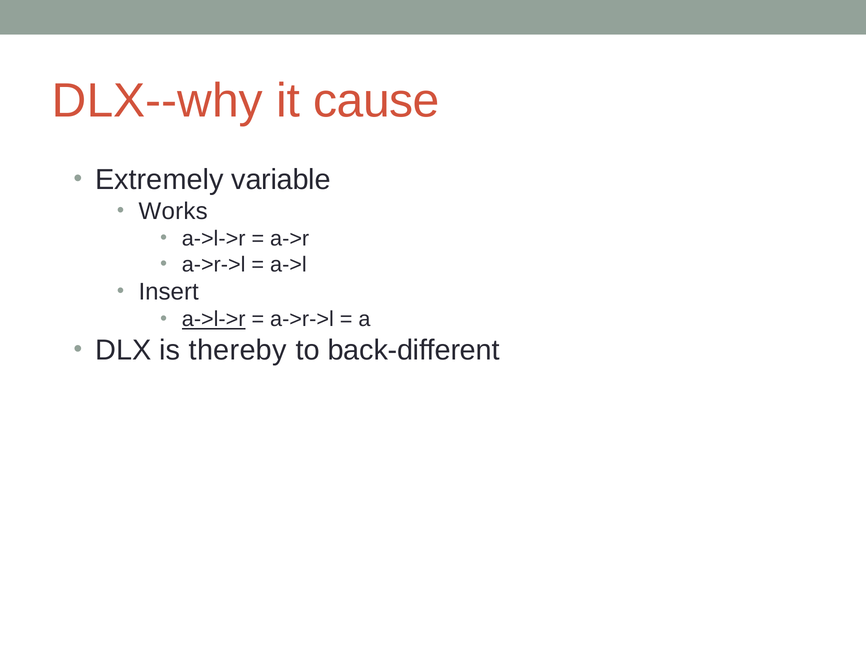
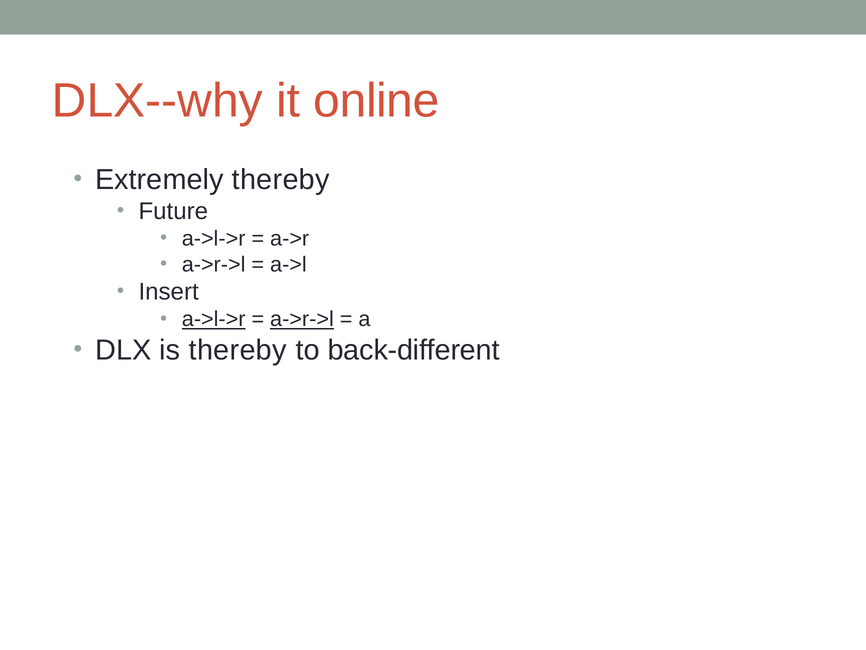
cause: cause -> online (376, 101)
Extremely variable: variable -> thereby (281, 180)
Works: Works -> Future (173, 211)
a->r->l underline: none -> present (302, 319)
